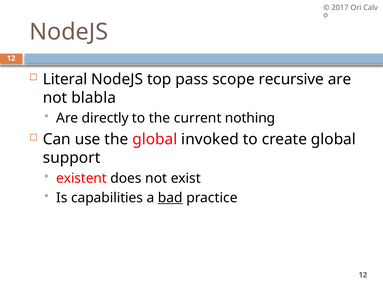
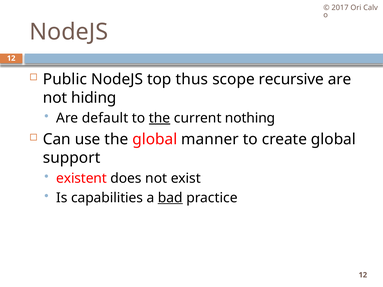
Literal: Literal -> Public (65, 79)
pass: pass -> thus (192, 79)
blabla: blabla -> hiding (94, 98)
directly: directly -> default (105, 118)
the underline: none -> present (160, 118)
invoked: invoked -> manner (210, 140)
